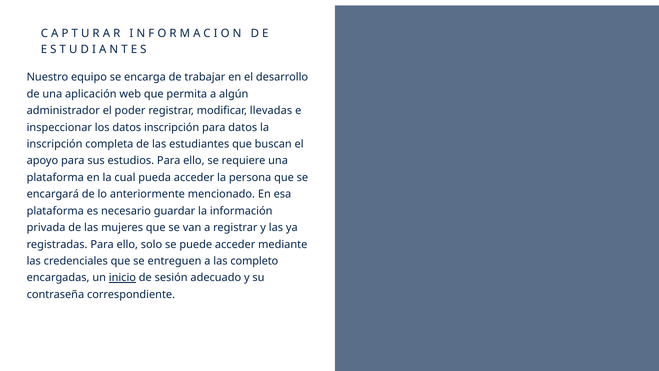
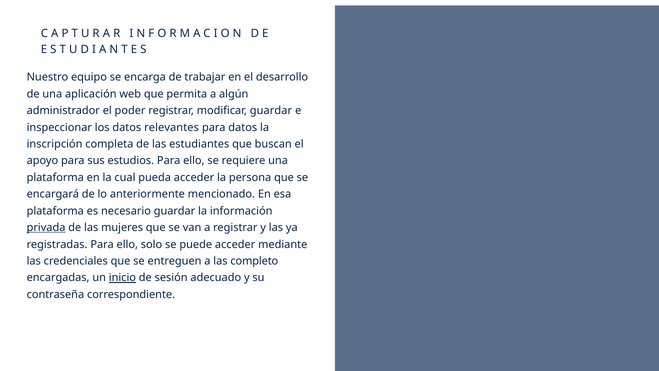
modificar llevadas: llevadas -> guardar (271, 111)
datos inscripción: inscripción -> relevantes (172, 127)
privada underline: none -> present (46, 227)
